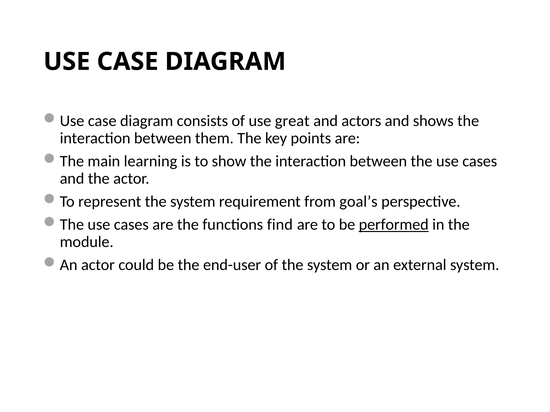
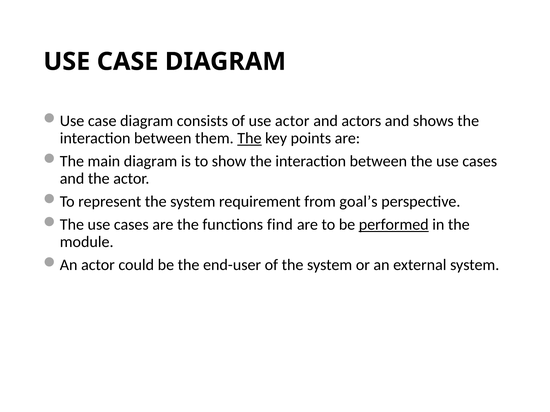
use great: great -> actor (292, 121)
The underline: none -> present (249, 138)
main learning: learning -> diagram (151, 162)
